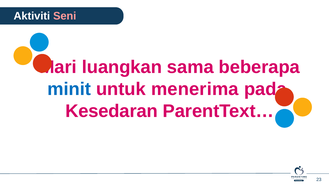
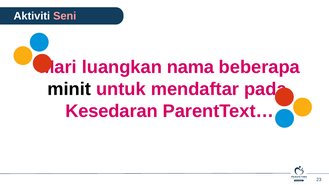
sama: sama -> nama (190, 67)
minit colour: blue -> black (69, 89)
menerima: menerima -> mendaftar (195, 89)
